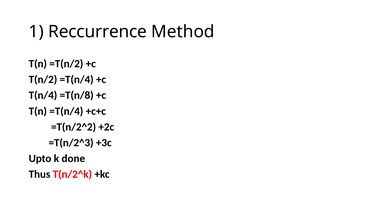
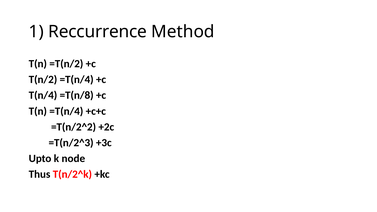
done: done -> node (73, 159)
